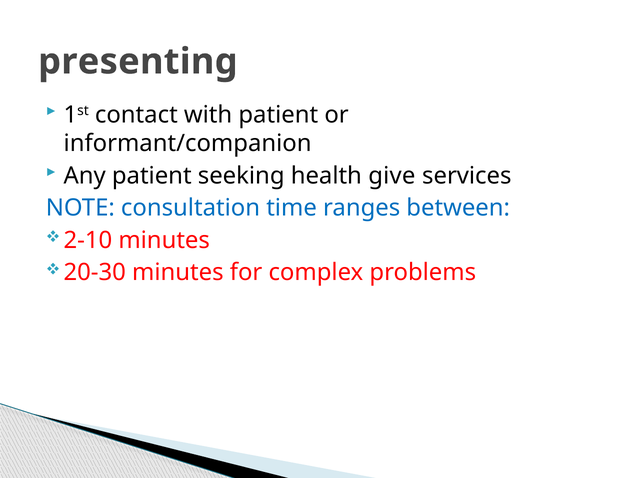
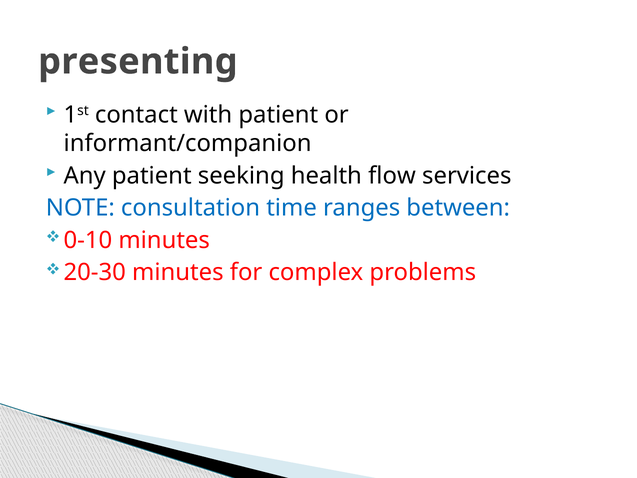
give: give -> flow (392, 176)
2-10: 2-10 -> 0-10 (88, 240)
